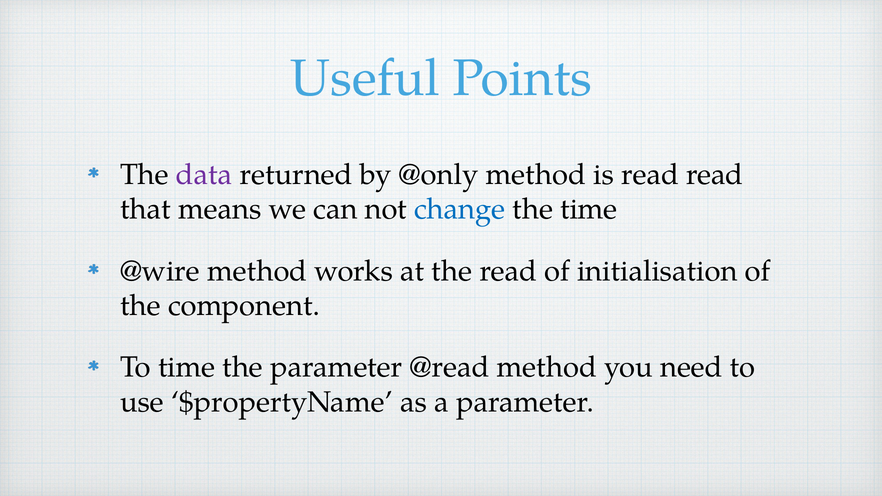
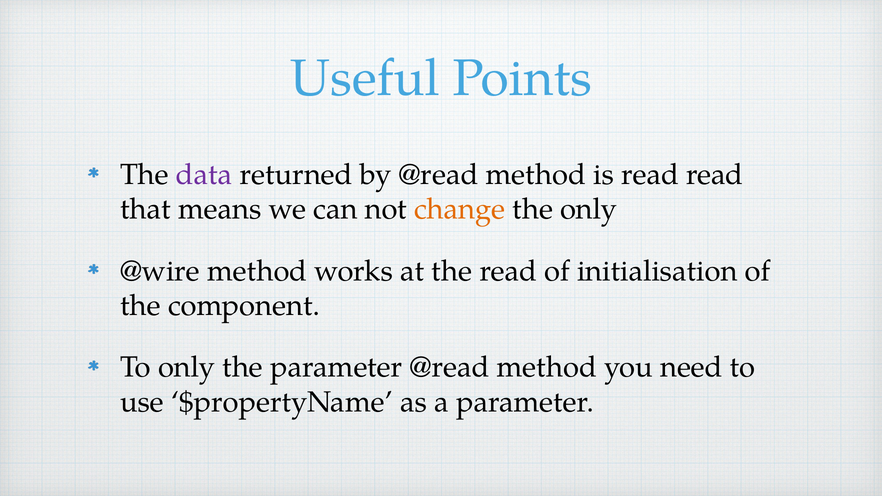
by @only: @only -> @read (439, 174)
change colour: blue -> orange (460, 209)
the time: time -> only (589, 209)
To time: time -> only (187, 367)
